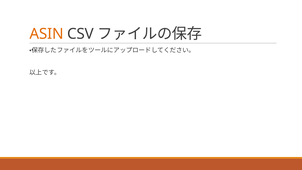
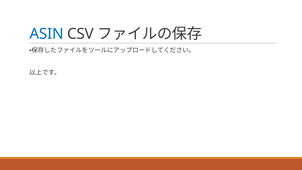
ASIN colour: orange -> blue (47, 34)
